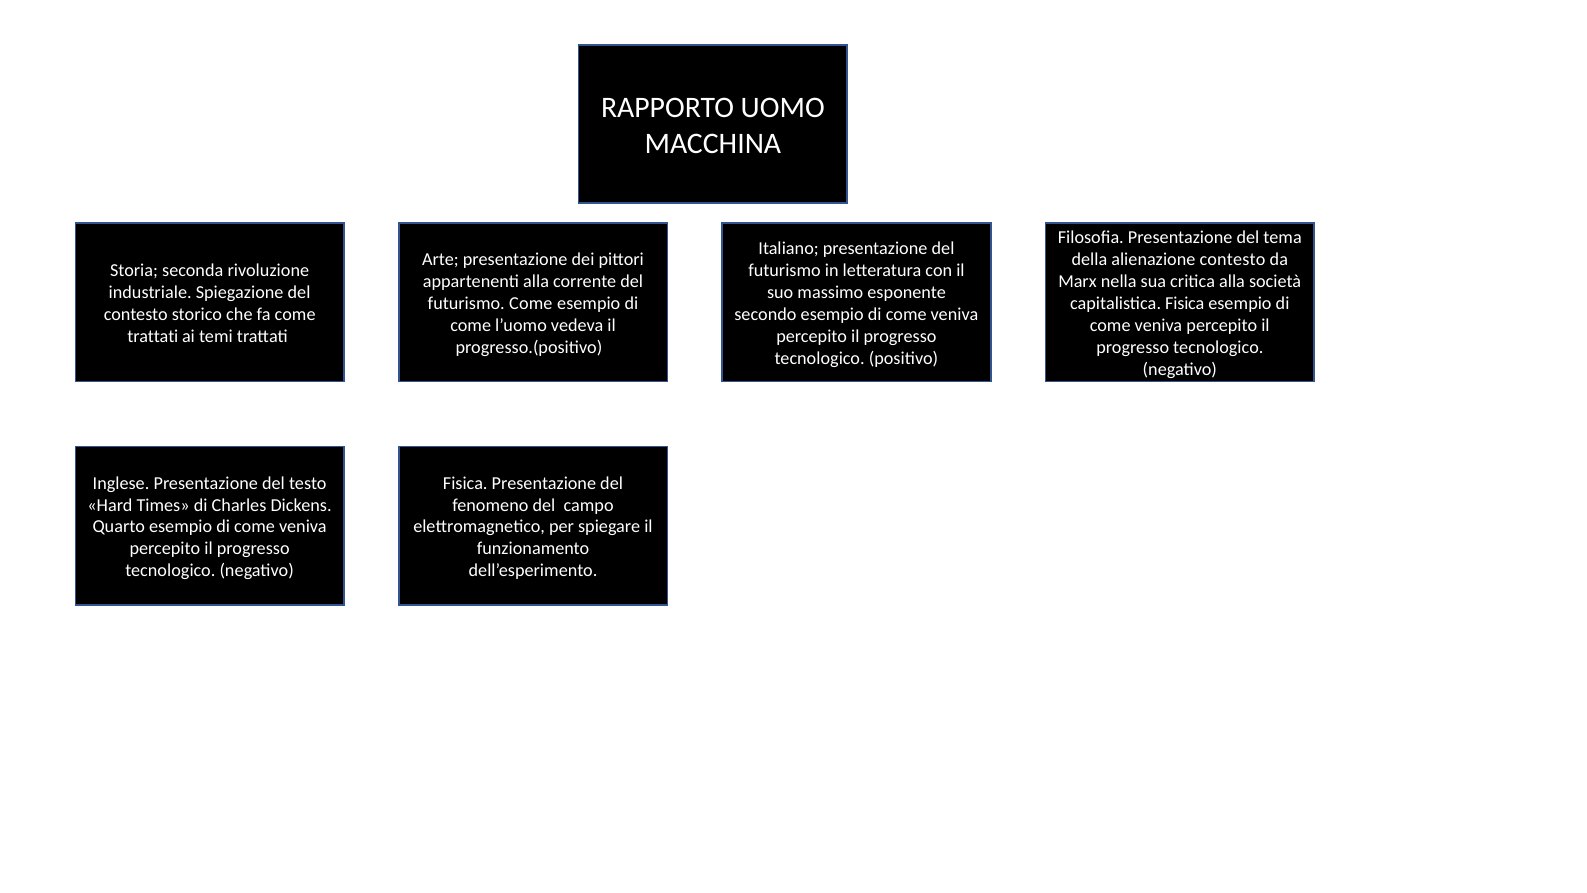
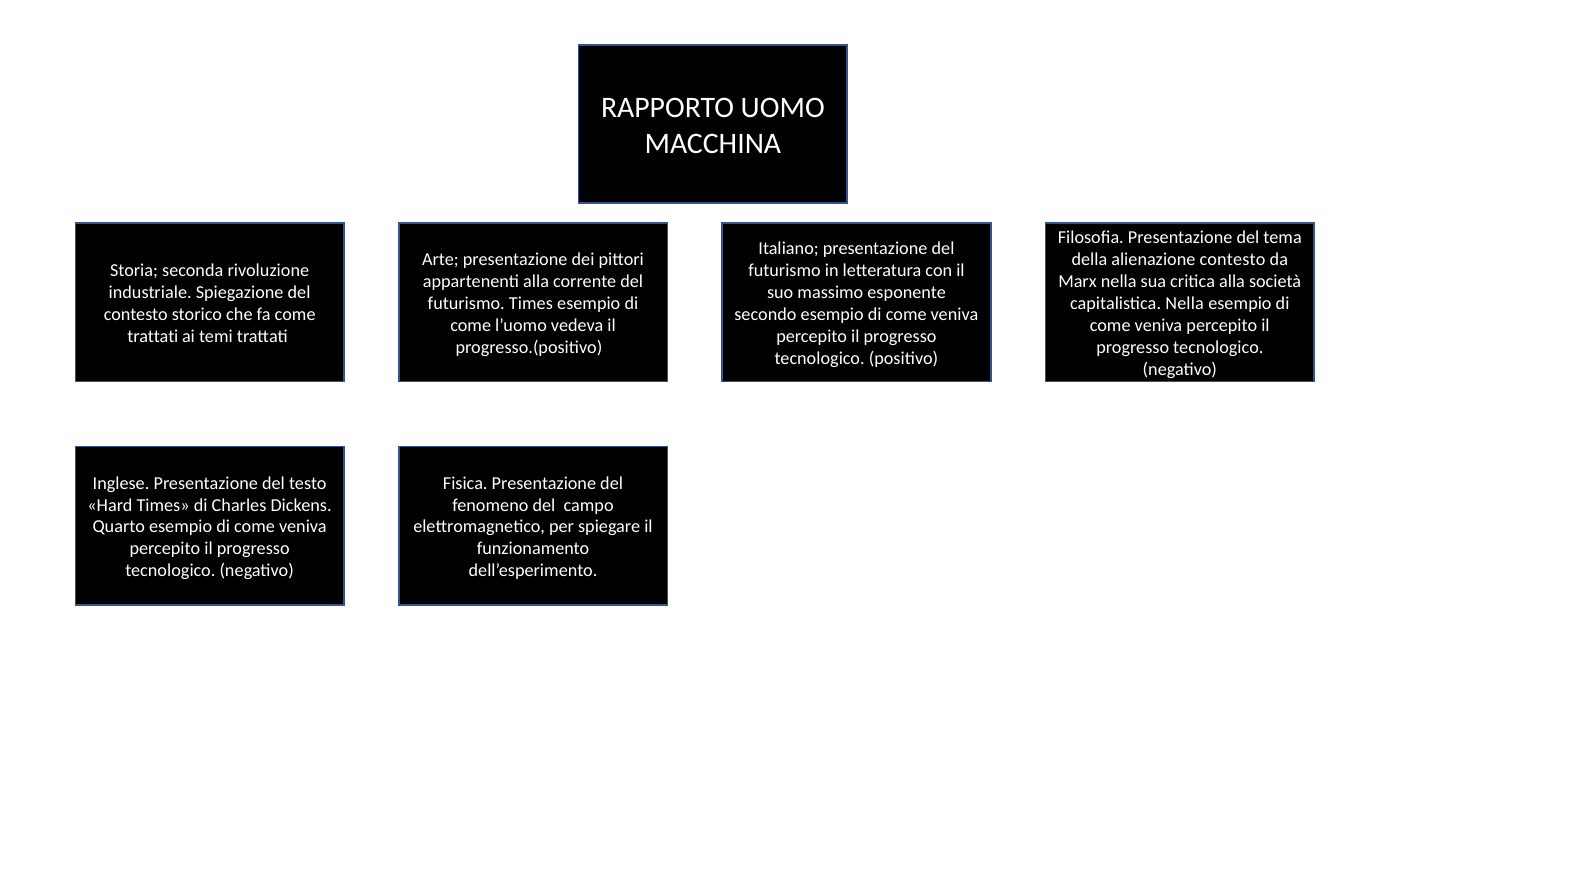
futurismo Come: Come -> Times (531, 303)
capitalistica Fisica: Fisica -> Nella (1185, 303)
